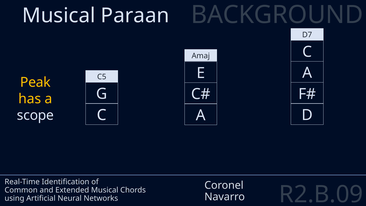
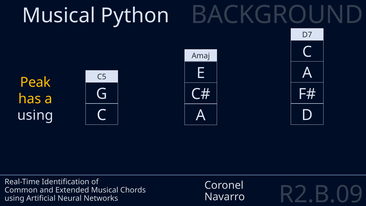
Paraan: Paraan -> Python (135, 16)
scope: scope -> using (35, 115)
